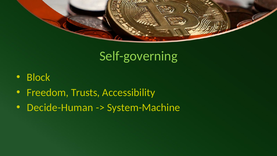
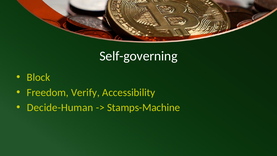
Self-governing colour: light green -> white (138, 56)
Trusts: Trusts -> Verify (85, 92)
System-Machine: System-Machine -> Stamps-Machine (144, 107)
